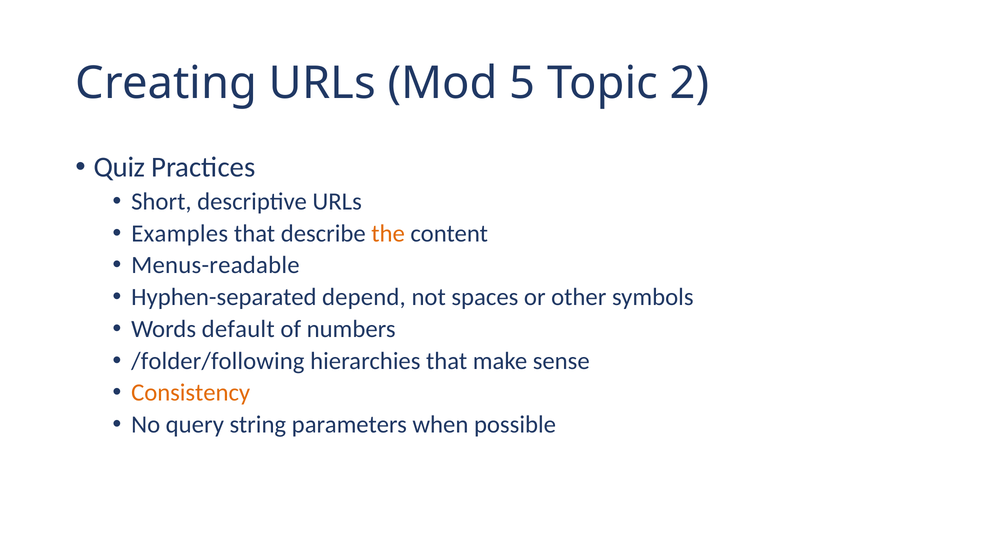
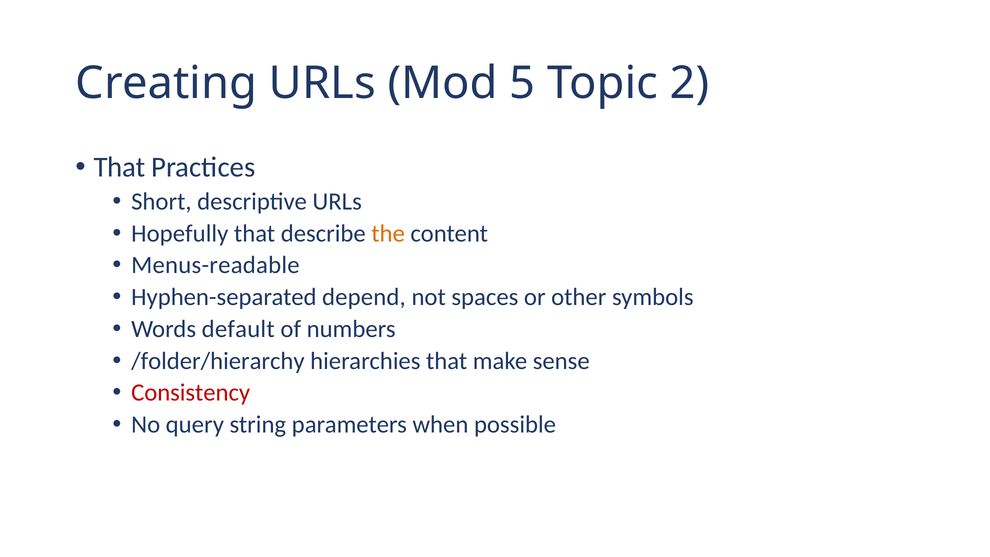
Quiz: Quiz -> That (119, 167)
Examples: Examples -> Hopefully (180, 233)
/folder/following: /folder/following -> /folder/hierarchy (218, 361)
Consistency colour: orange -> red (191, 393)
